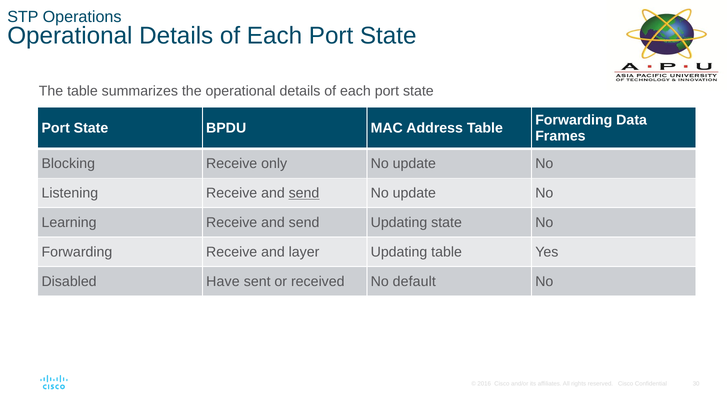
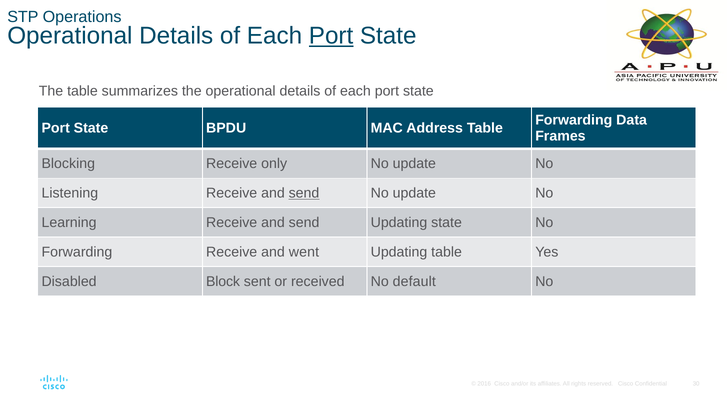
Port underline: none -> present (331, 36)
layer: layer -> went (304, 252)
Have: Have -> Block (223, 282)
